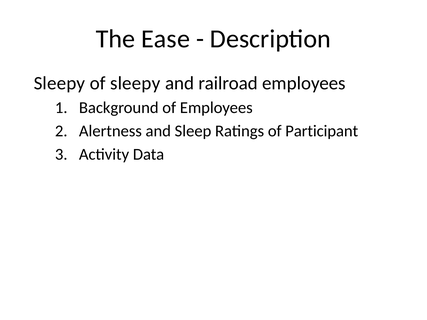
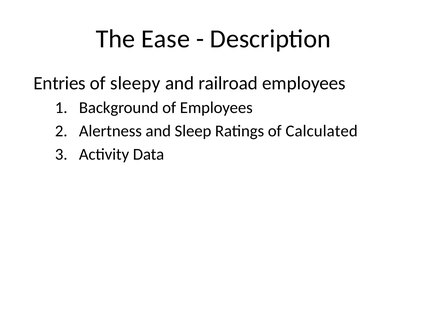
Sleepy: Sleepy -> Entries (60, 83)
Participant: Participant -> Calculated (322, 131)
